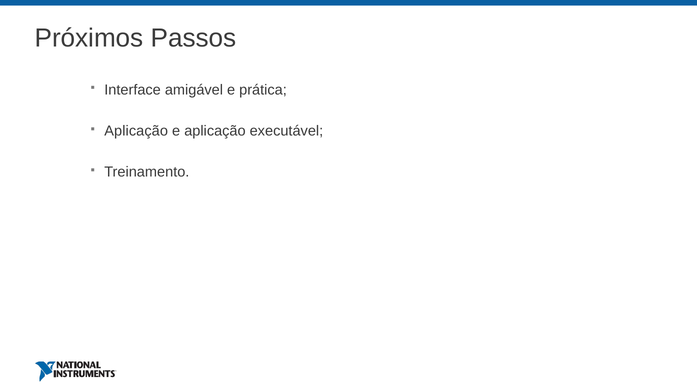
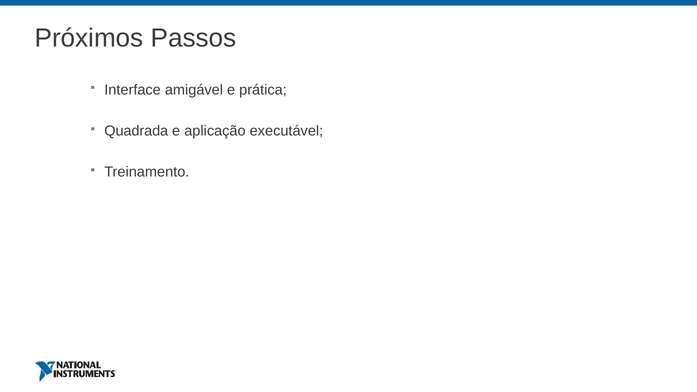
Aplicação: Aplicação -> Quadrada (136, 131)
